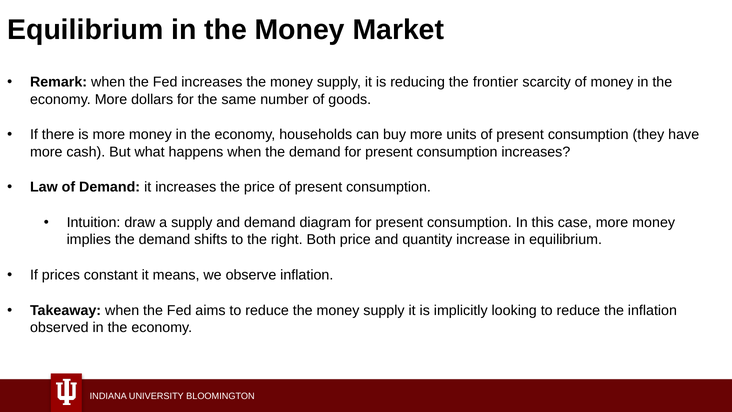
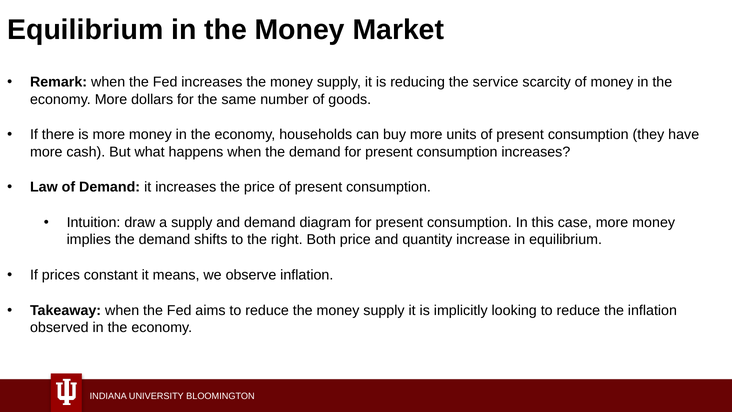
frontier: frontier -> service (496, 82)
